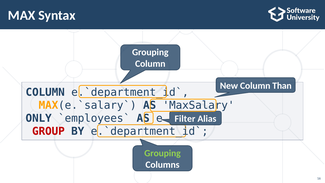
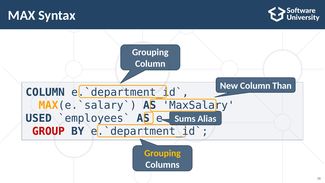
ONLY: ONLY -> USED (39, 118)
Filter: Filter -> Sums (185, 119)
Grouping colour: light green -> yellow (163, 153)
